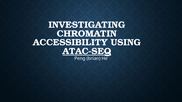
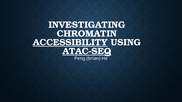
ACCESSIBILITY underline: none -> present (70, 43)
